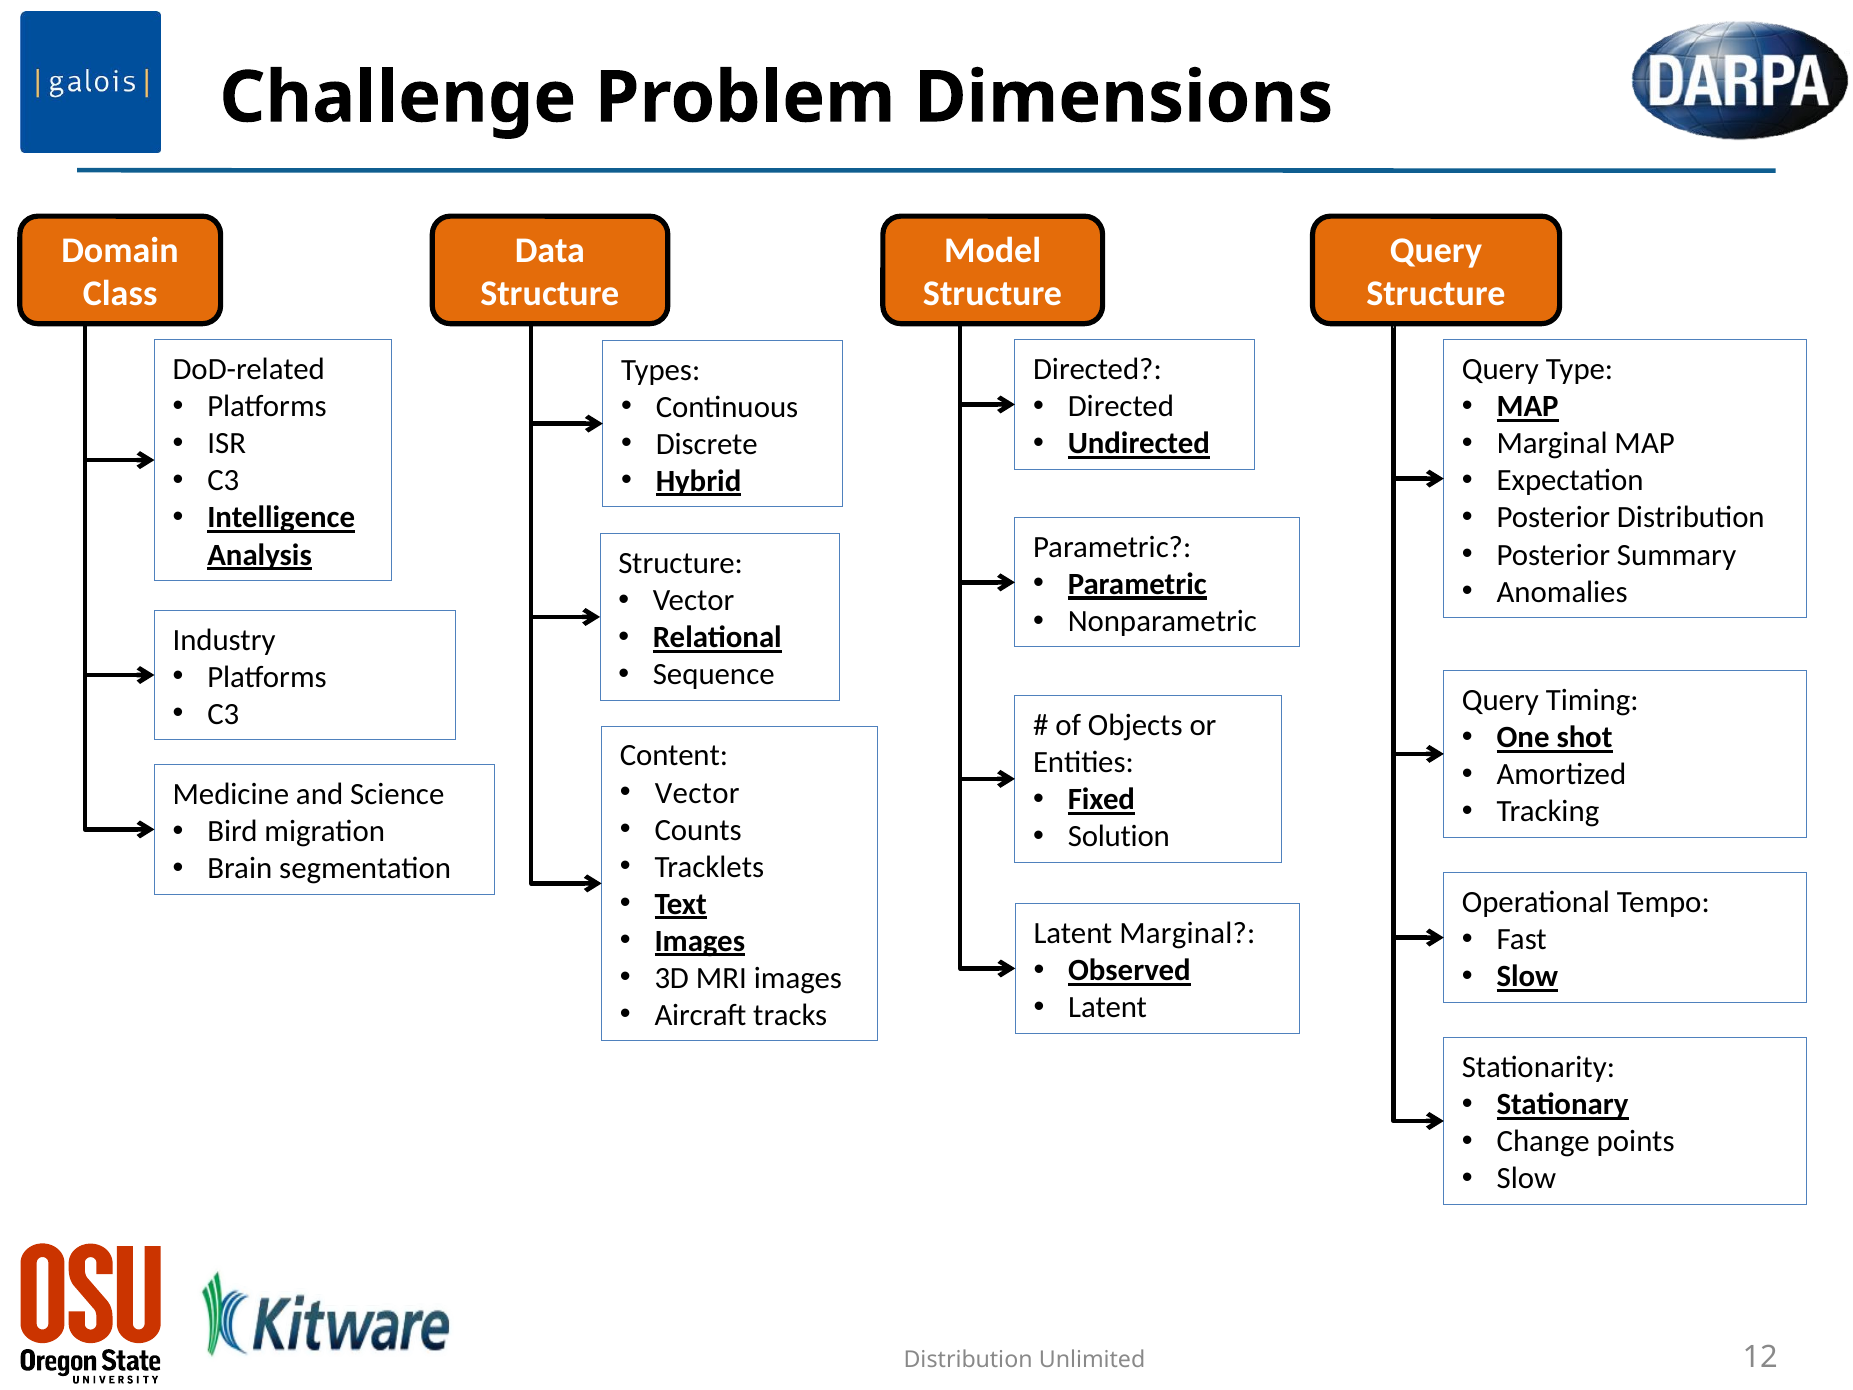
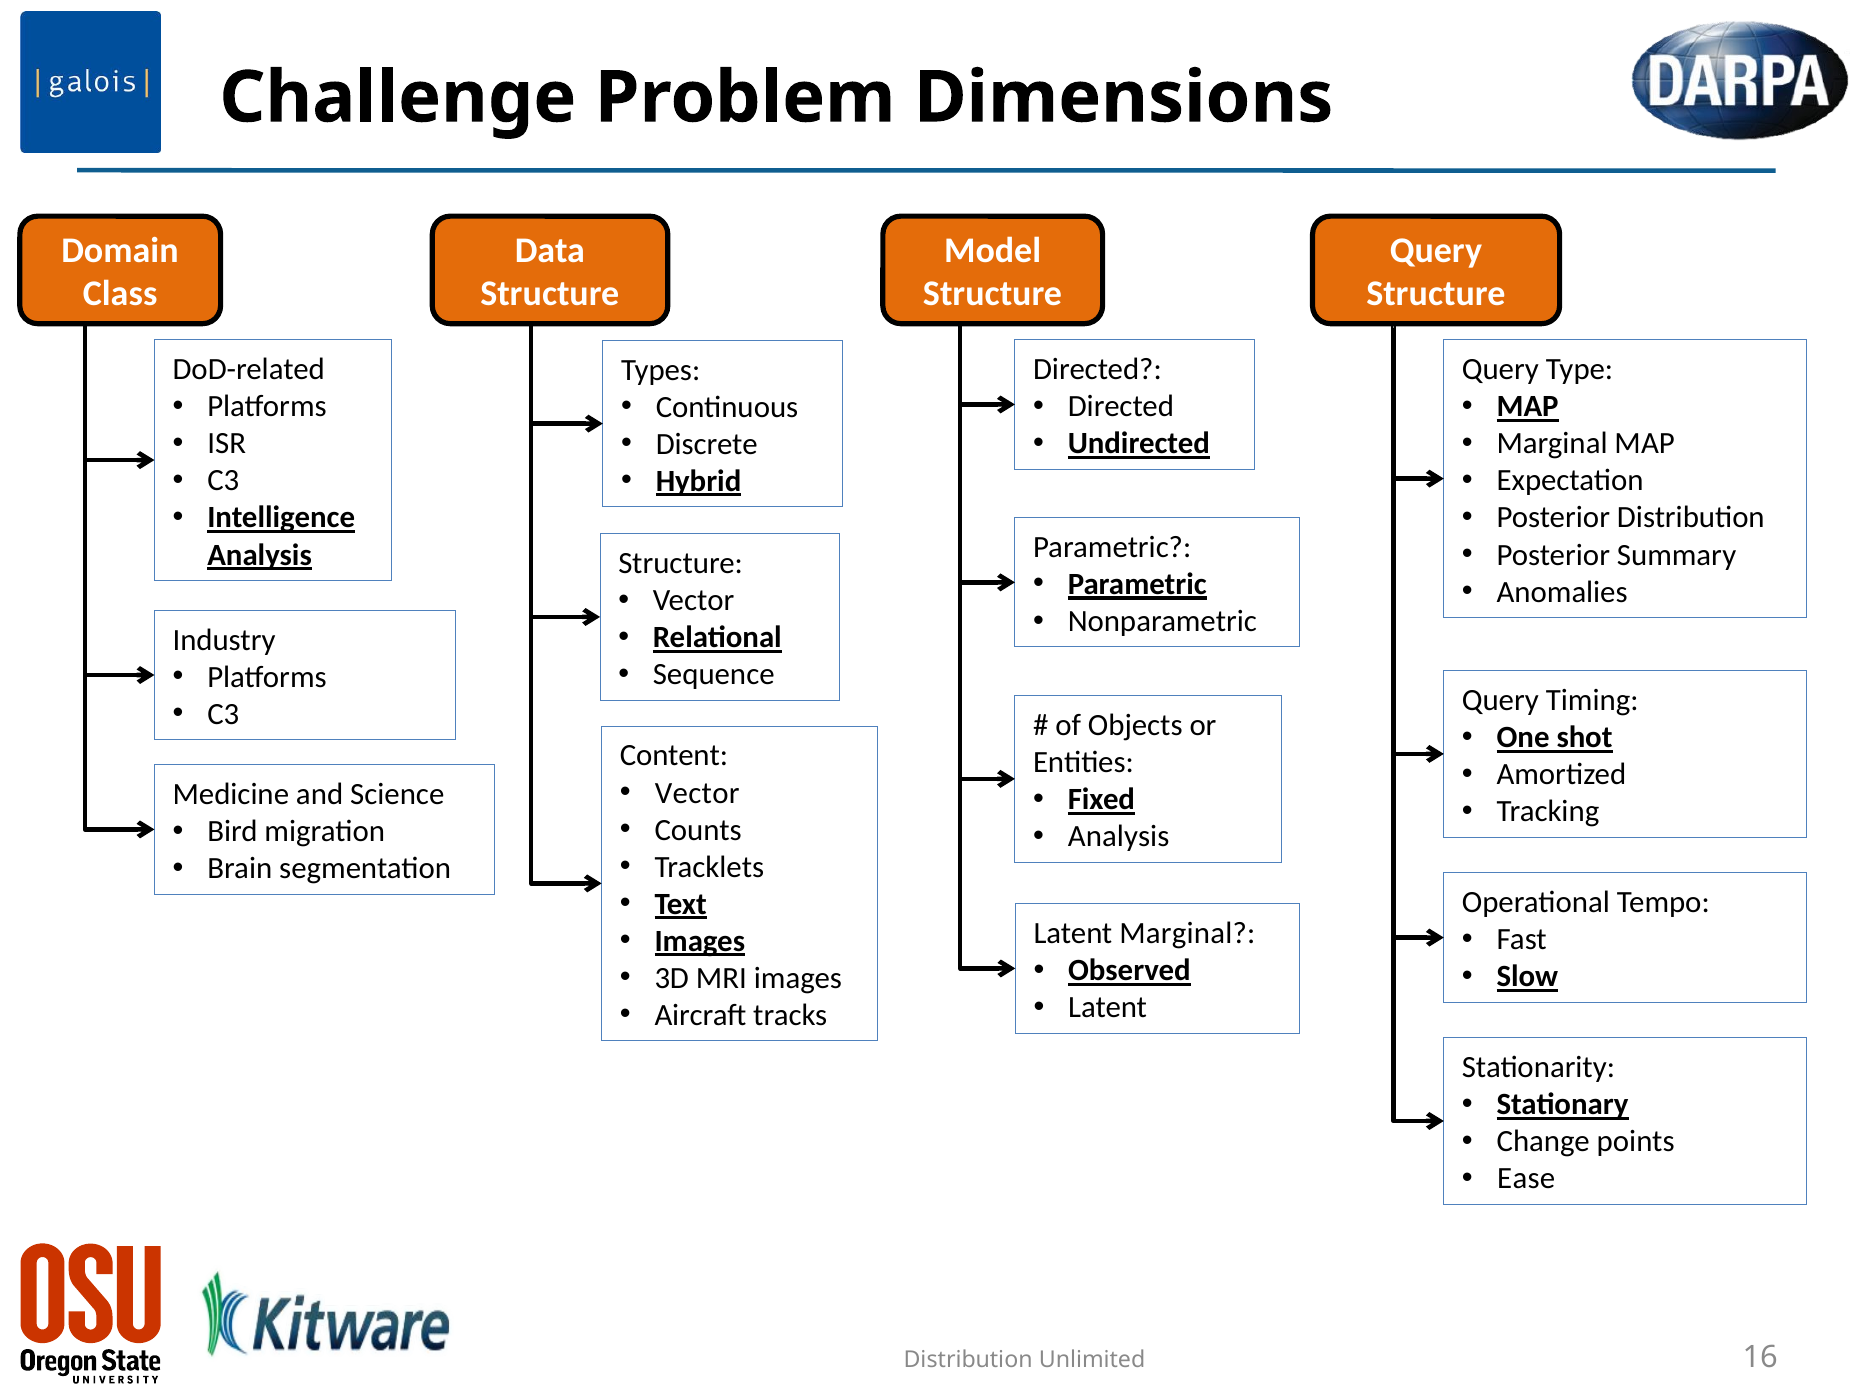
Solution: Solution -> Analysis (1119, 836)
Slow: Slow -> Ease (1526, 1179)
12: 12 -> 16 (1760, 1357)
